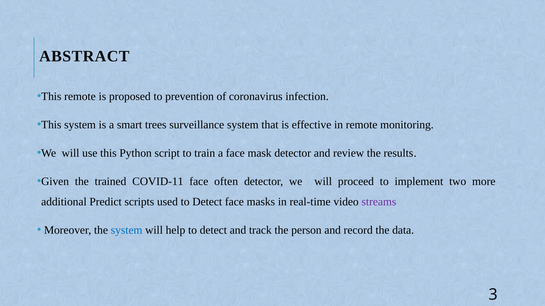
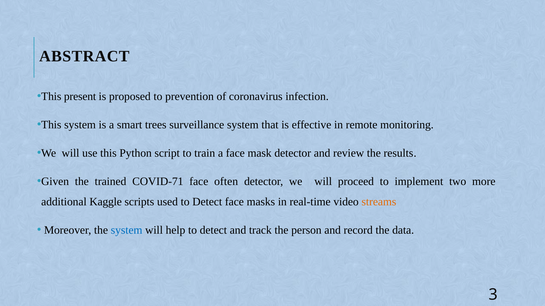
This remote: remote -> present (80, 97)
COVID-11: COVID-11 -> COVID-71 (158, 182)
Predict: Predict -> Kaggle (106, 202)
streams colour: purple -> orange (379, 202)
